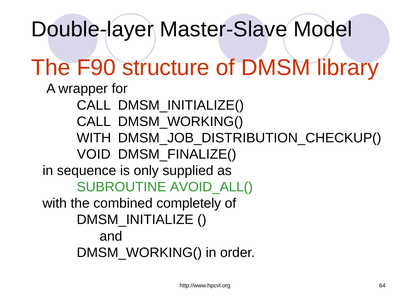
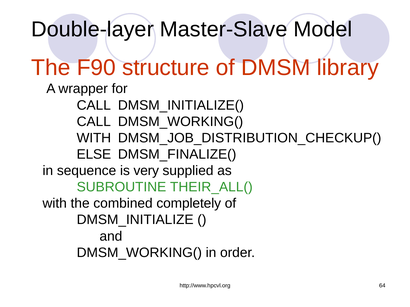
VOID: VOID -> ELSE (94, 155)
only: only -> very (146, 171)
AVOID_ALL(: AVOID_ALL( -> THEIR_ALL( (211, 187)
